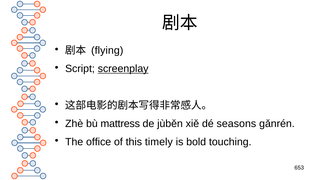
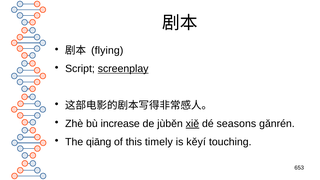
mattress: mattress -> increase (120, 124)
xiě underline: none -> present (192, 124)
office: office -> qiāng (99, 142)
bold: bold -> kěyí (196, 142)
